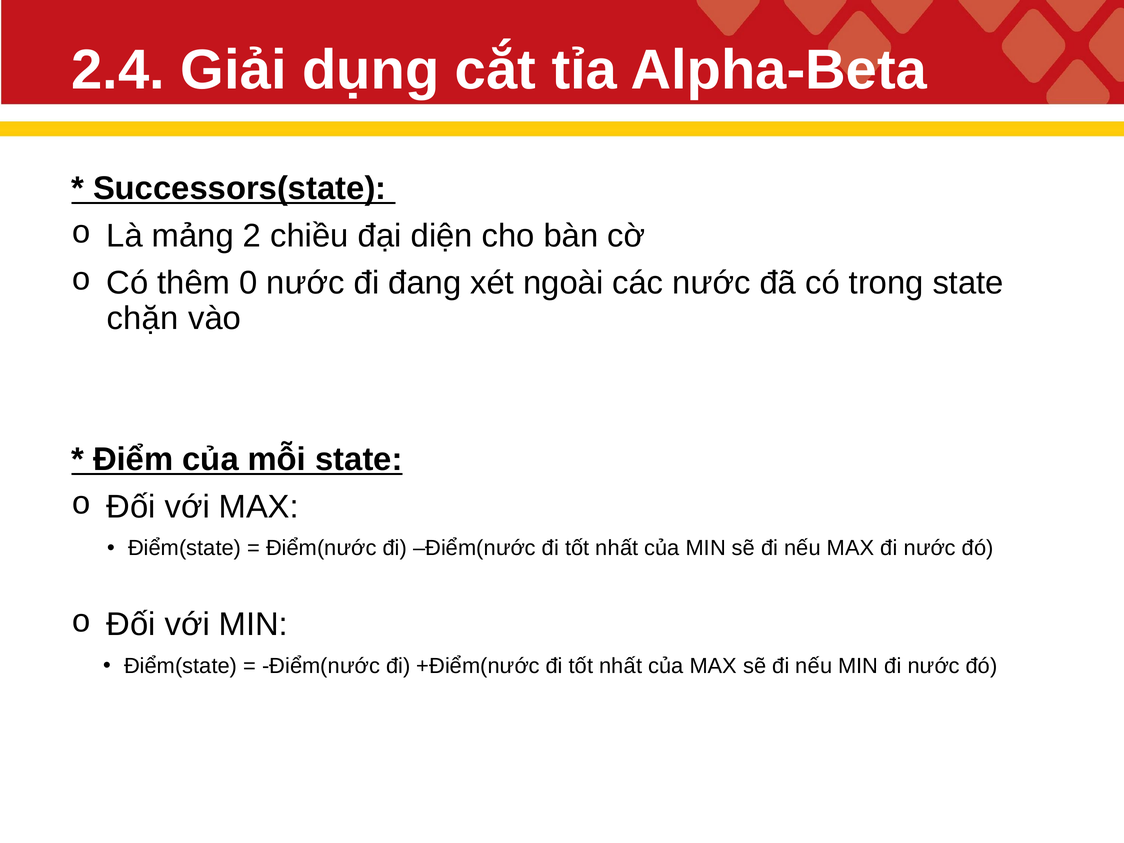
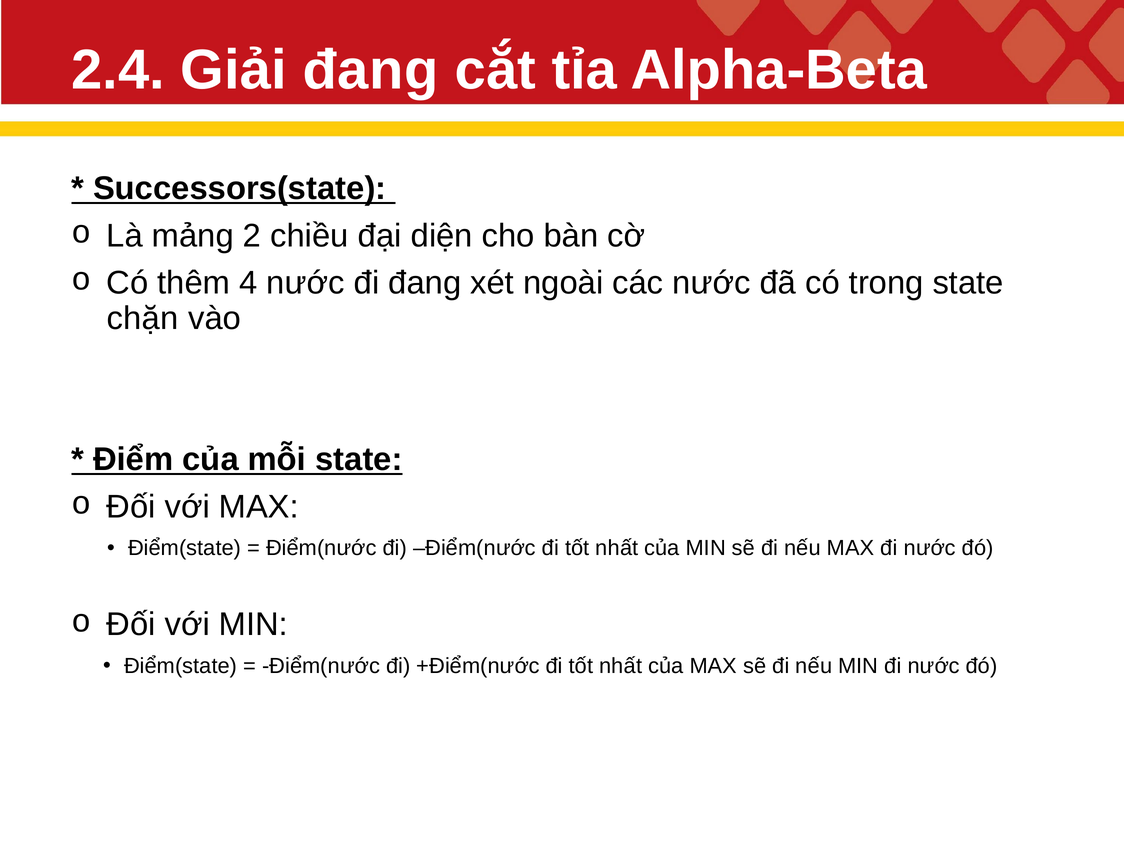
Giải dụng: dụng -> đang (370, 70)
0: 0 -> 4 (248, 283)
